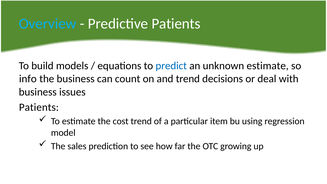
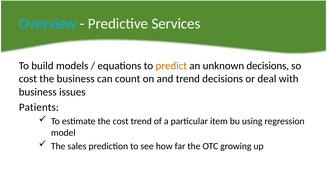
Predictive Patients: Patients -> Services (176, 24)
predict colour: blue -> orange (171, 66)
unknown estimate: estimate -> decisions (268, 66)
info: info -> cost (28, 79)
